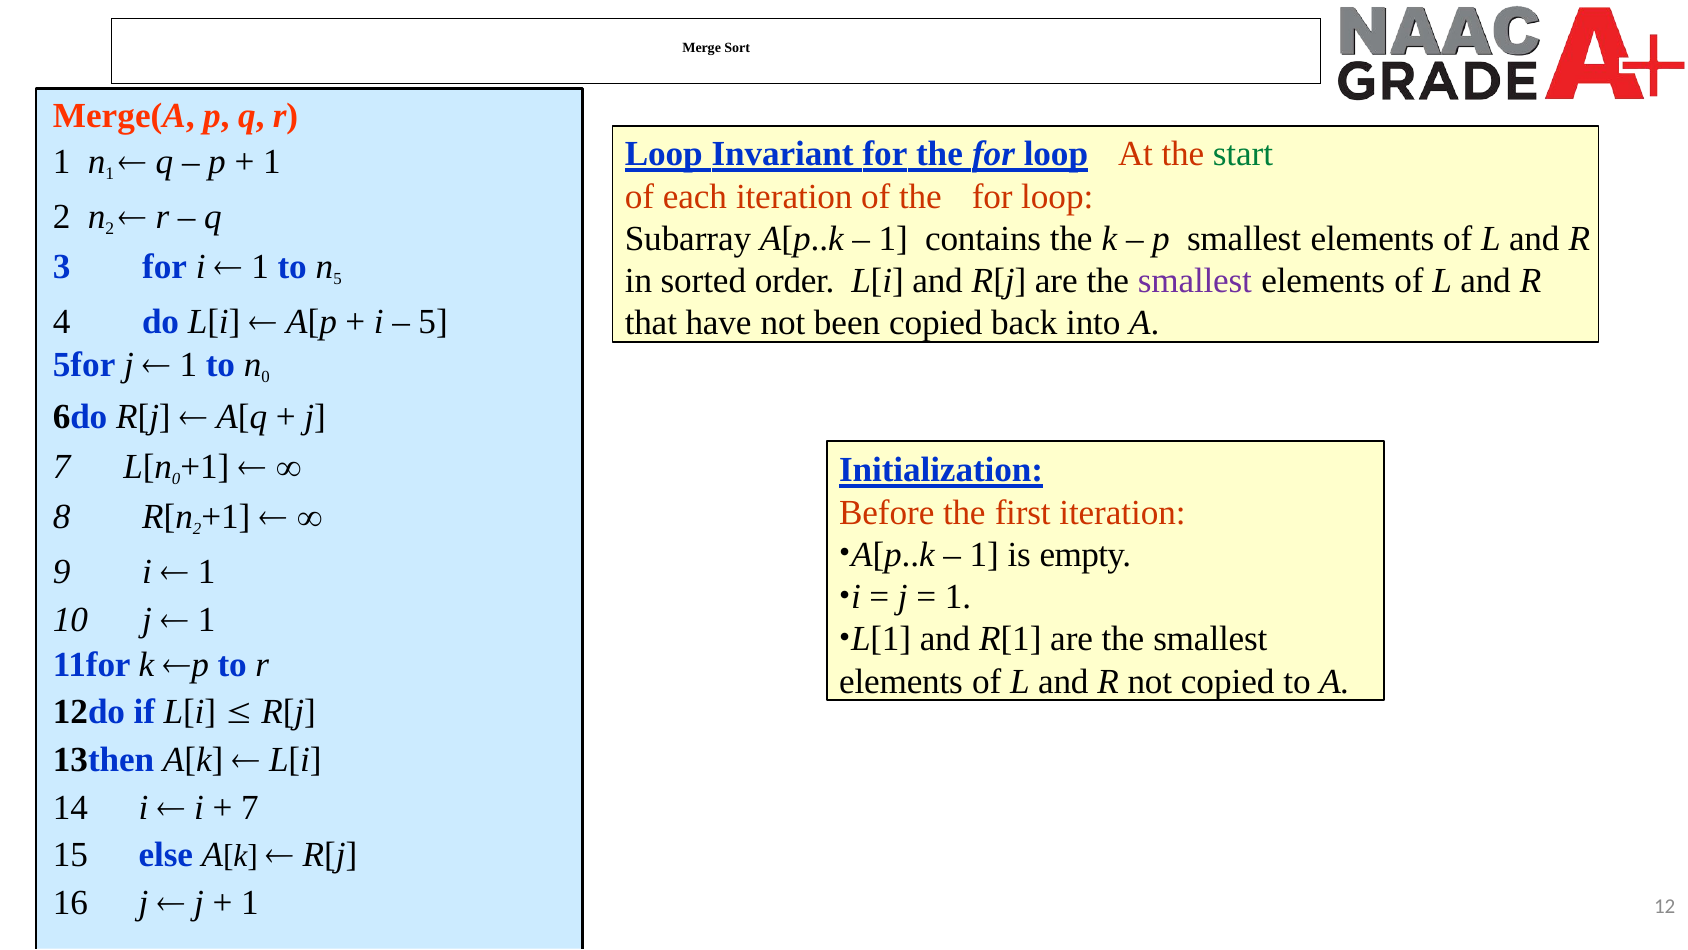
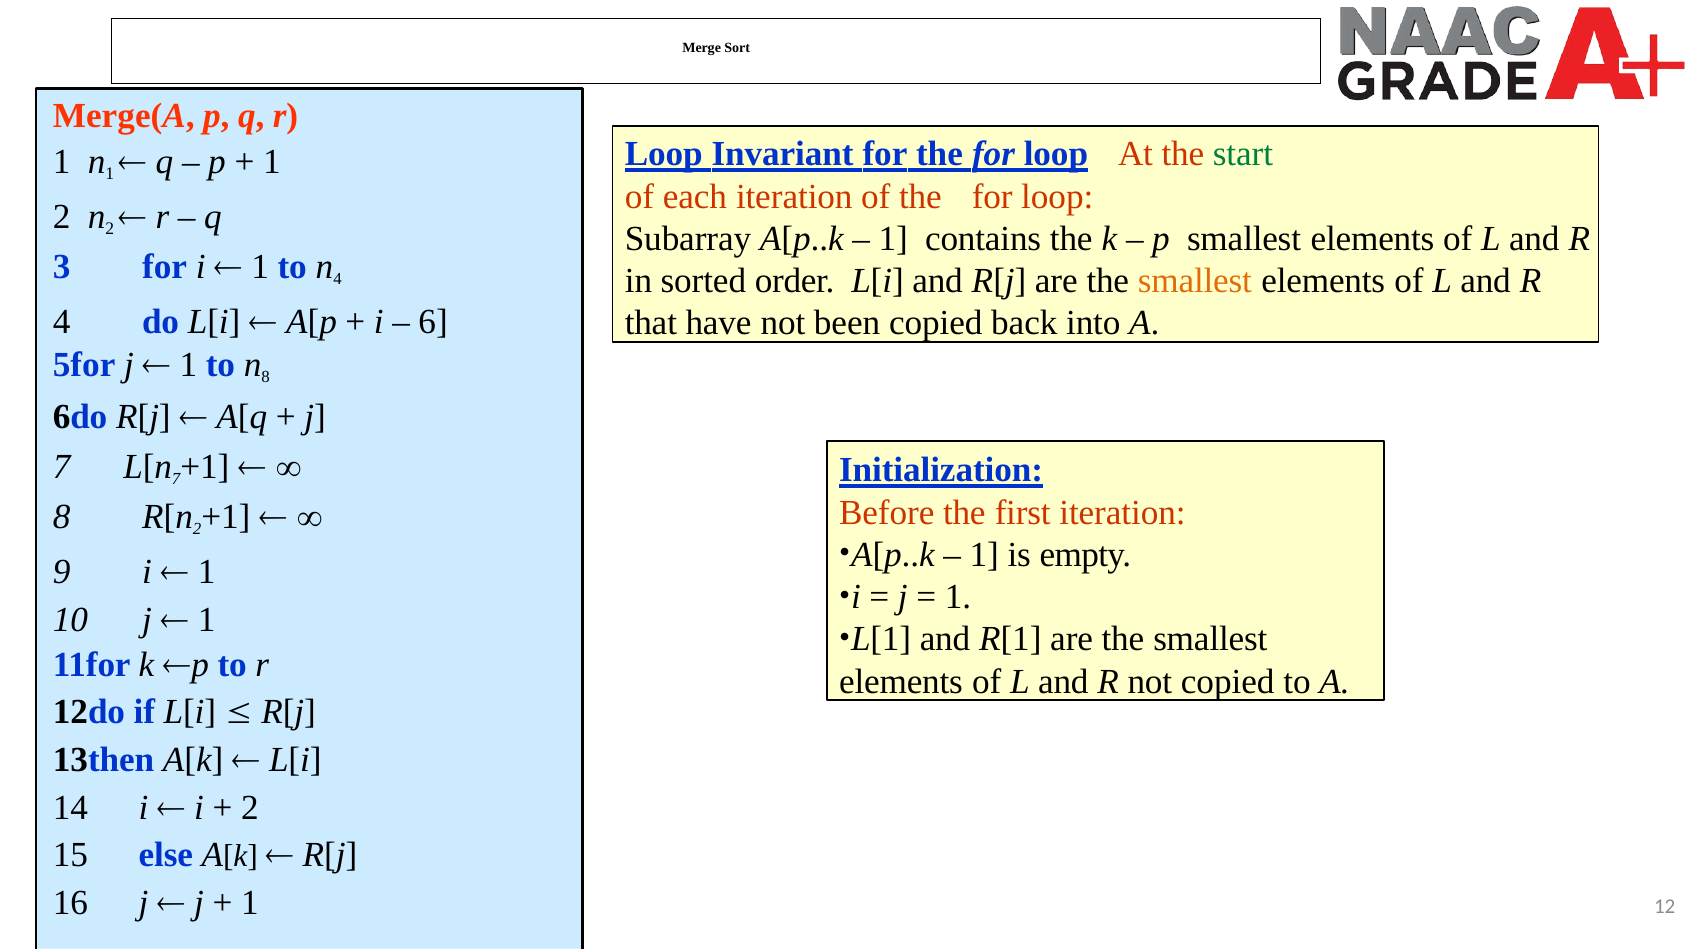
5: 5 -> 4 (338, 279)
smallest colour: purple -> orange (1195, 281)
5: 5 -> 6 (433, 322)
0: 0 -> 8 (266, 377)
0: 0 -> 7 (176, 479)
7: 7 -> 2 (250, 807)
